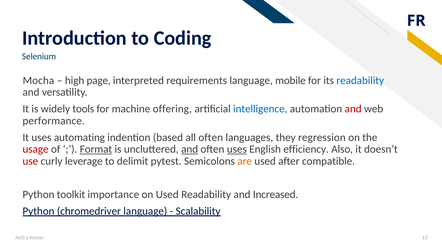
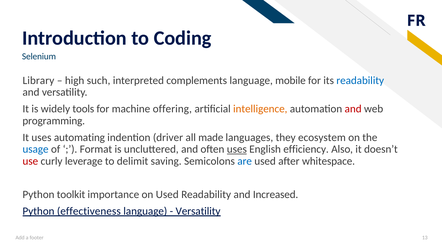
Mocha: Mocha -> Library (38, 80)
page: page -> such (99, 80)
requirements: requirements -> complements (197, 80)
intelligence colour: blue -> orange (260, 109)
performance: performance -> programming (54, 121)
based: based -> driver (168, 137)
all often: often -> made (211, 137)
regression: regression -> ecosystem (322, 137)
usage colour: red -> blue (36, 149)
Format underline: present -> none (96, 149)
and underline: present -> none (190, 149)
pytest: pytest -> saving (166, 161)
are colour: orange -> blue (245, 161)
compatible: compatible -> whitespace (329, 161)
chromedriver: chromedriver -> effectiveness (89, 211)
Scalability: Scalability -> Versatility (198, 211)
